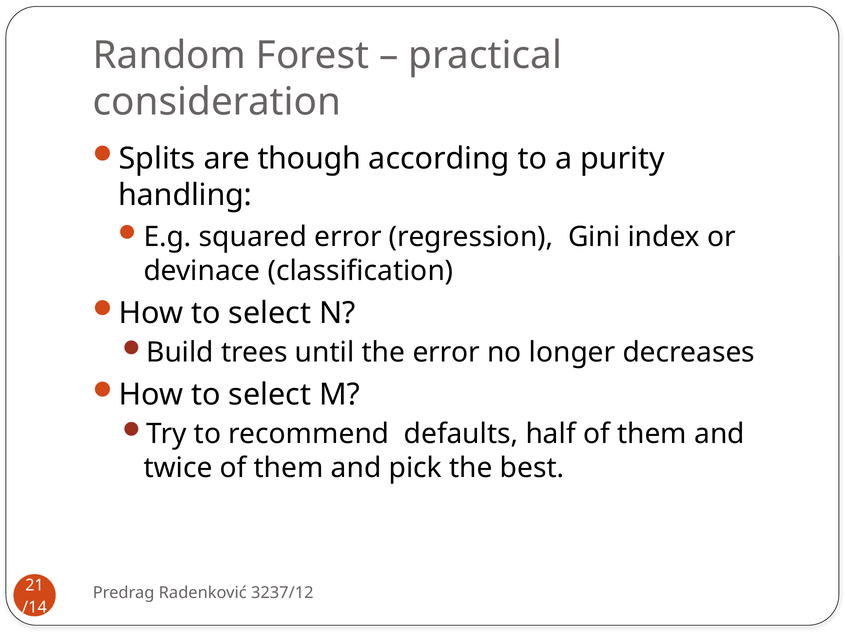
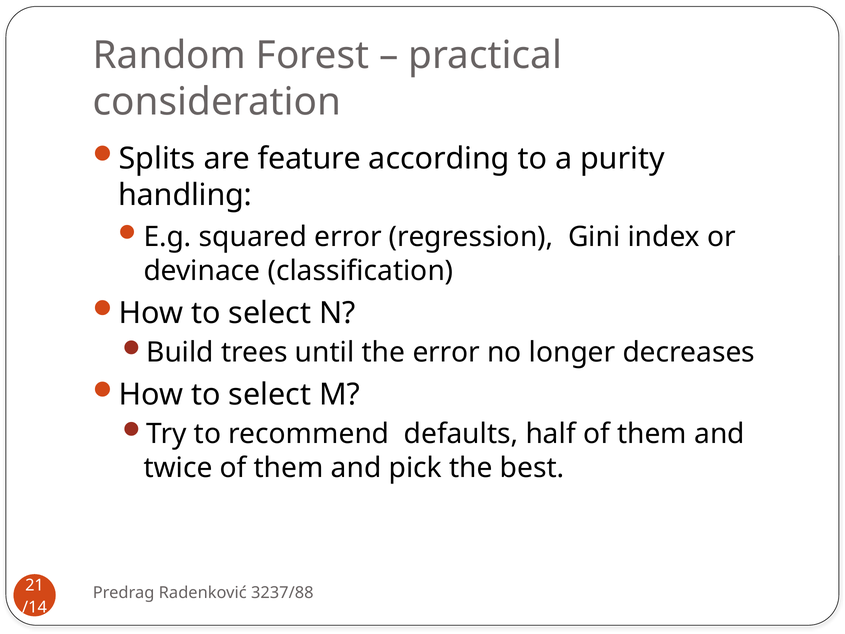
though: though -> feature (309, 158)
3237/12: 3237/12 -> 3237/88 (282, 593)
